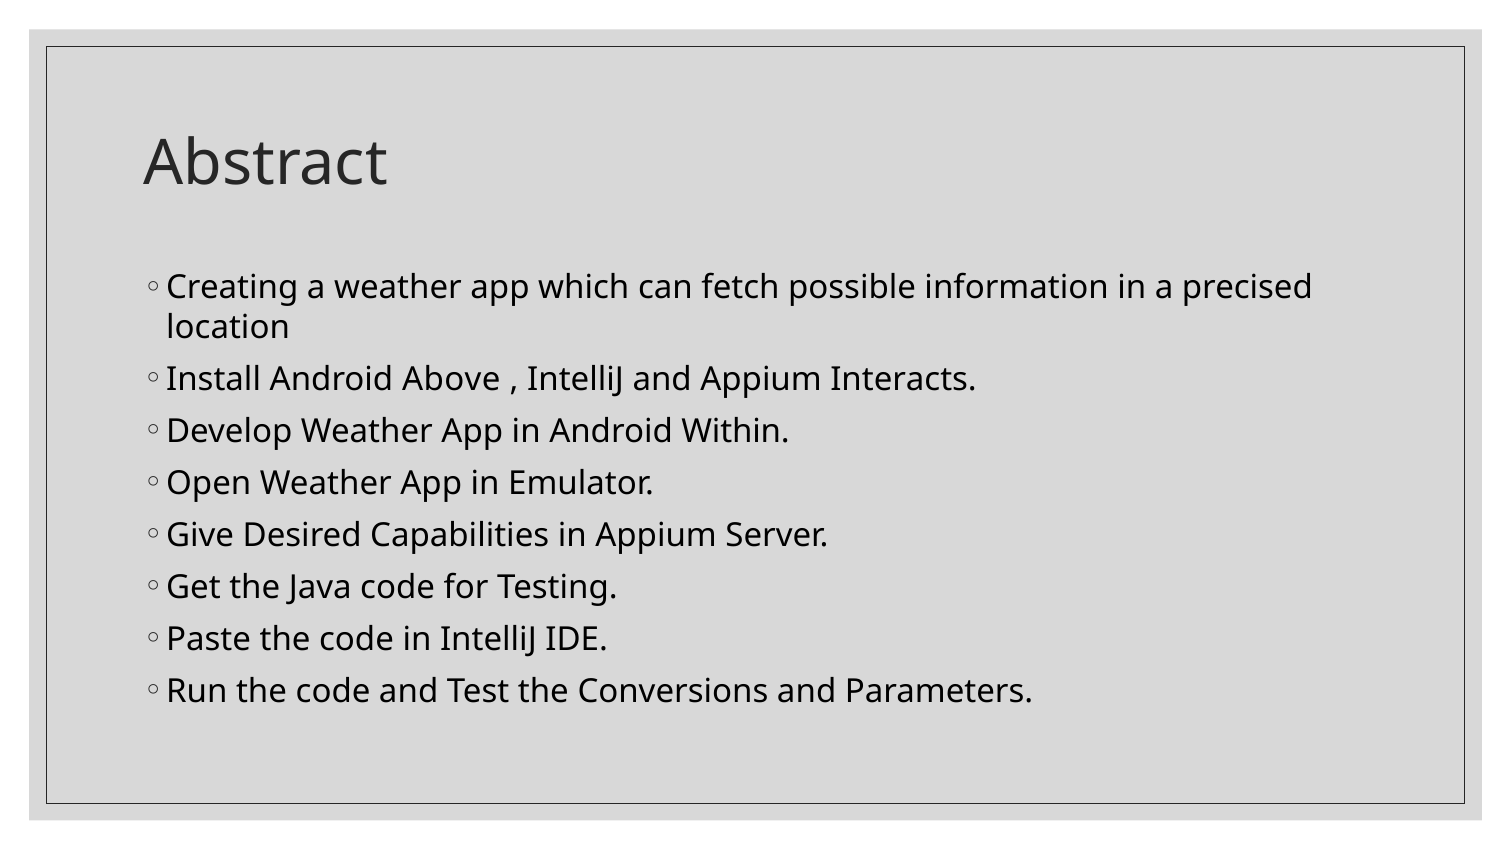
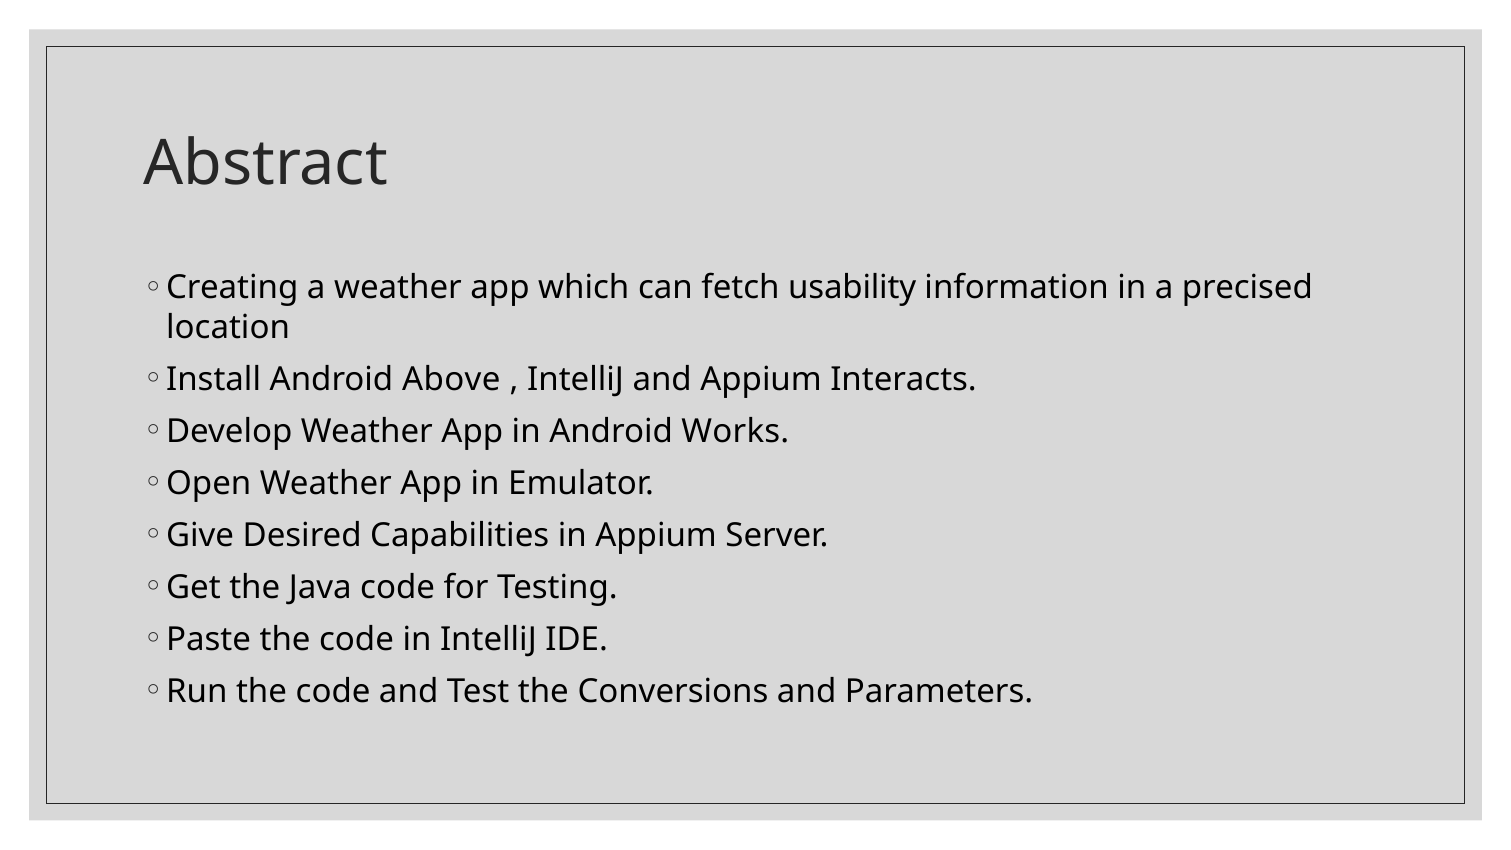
possible: possible -> usability (852, 288)
Within: Within -> Works (735, 431)
